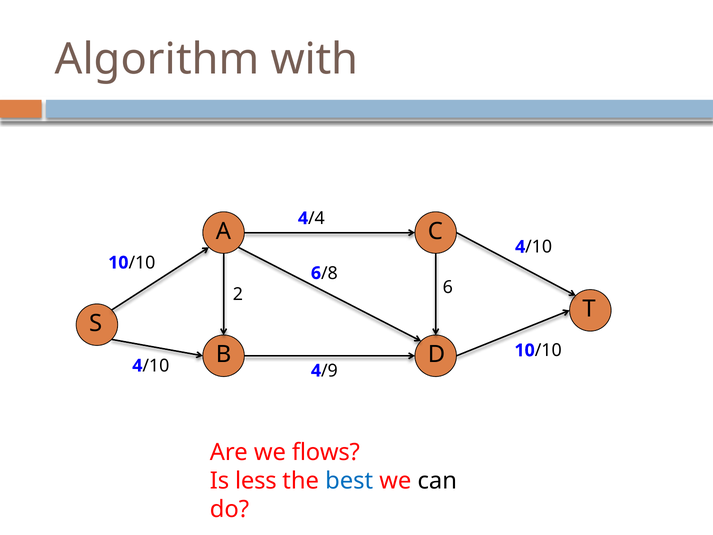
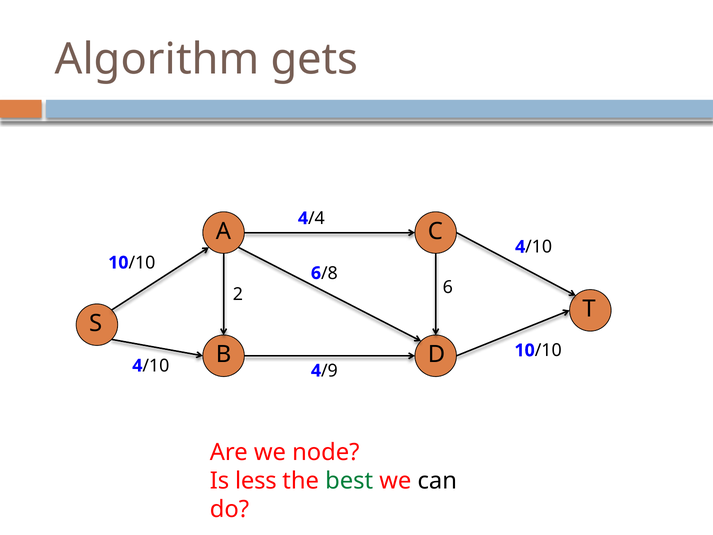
with: with -> gets (315, 59)
flows: flows -> node (326, 452)
best colour: blue -> green (349, 481)
